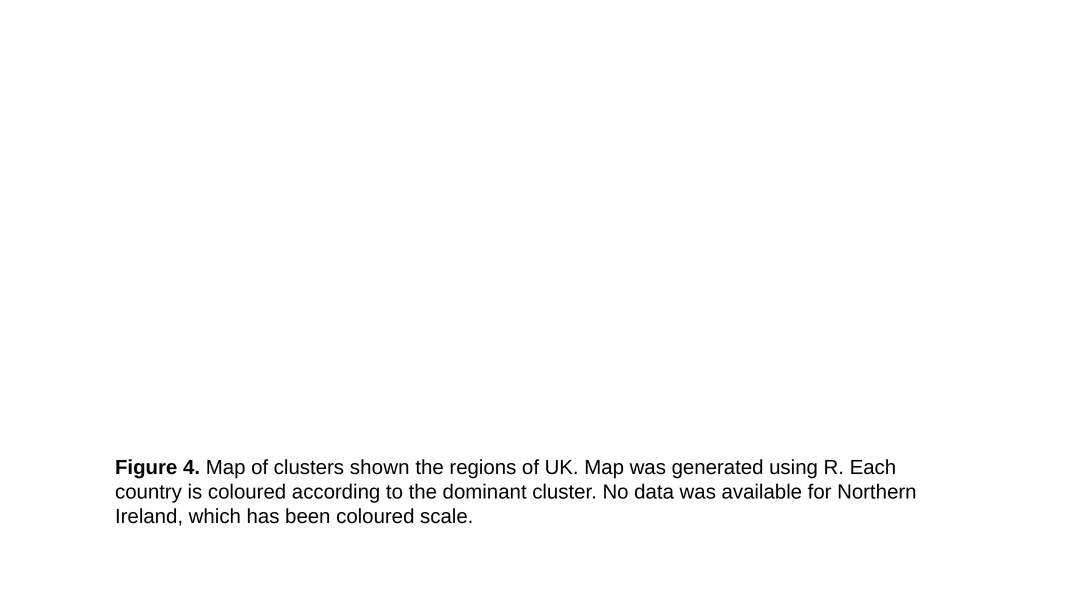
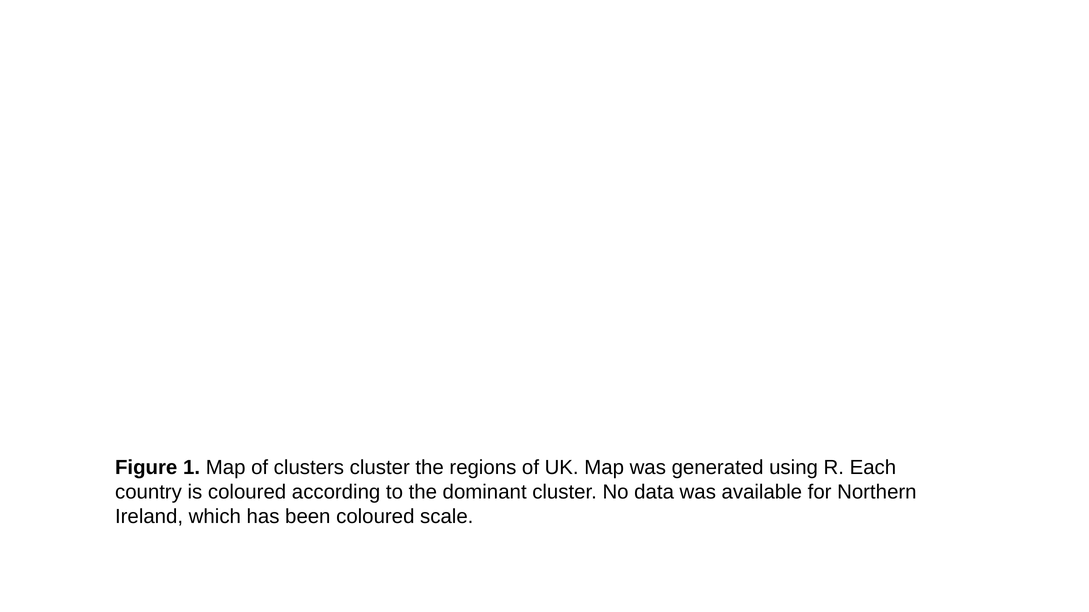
4: 4 -> 1 (192, 468)
clusters shown: shown -> cluster (380, 468)
